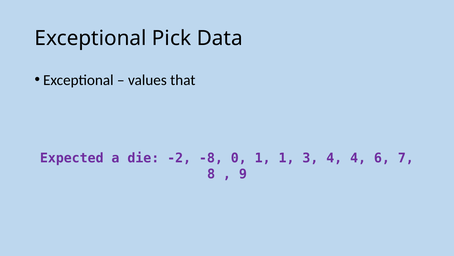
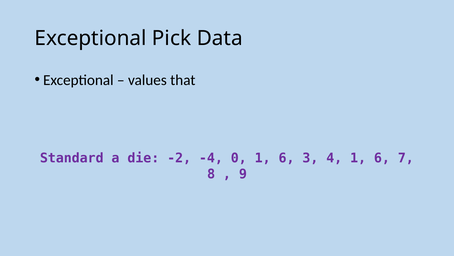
Expected: Expected -> Standard (72, 158)
-8: -8 -> -4 (211, 158)
0 1 1: 1 -> 6 (287, 158)
4 4: 4 -> 1 (358, 158)
